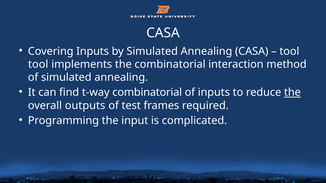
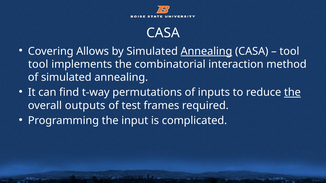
Covering Inputs: Inputs -> Allows (93, 51)
Annealing underline: none -> present (206, 51)
t-way combinatorial: combinatorial -> permutations (147, 93)
